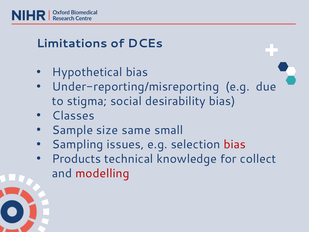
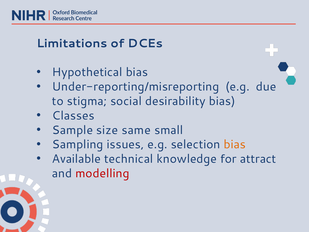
bias colour: red -> orange (235, 144)
Products: Products -> Available (76, 159)
collect: collect -> attract (258, 159)
